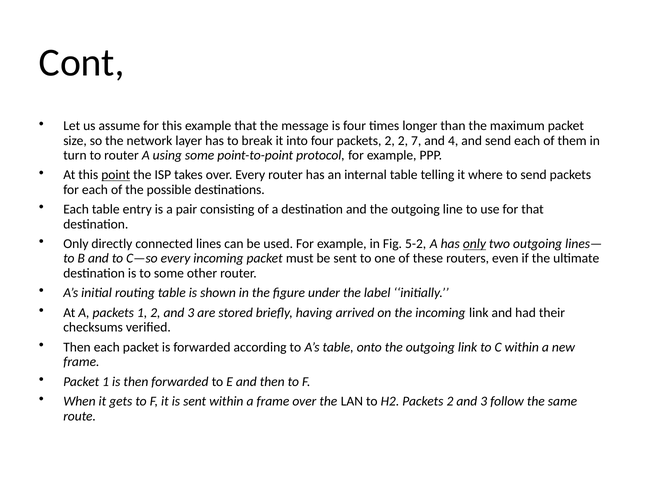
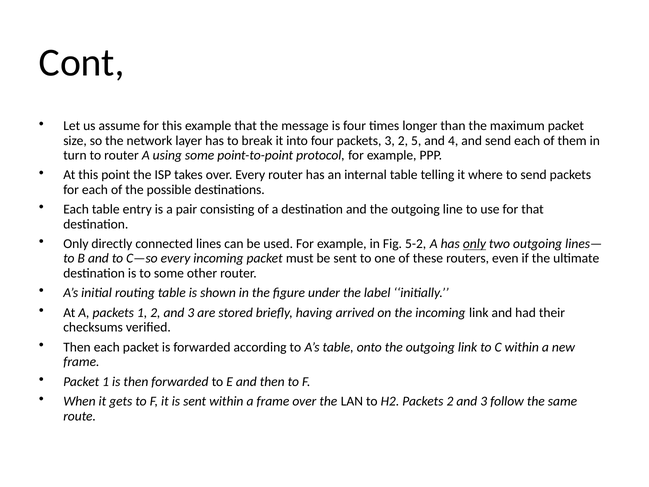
four packets 2: 2 -> 3 (390, 140)
7: 7 -> 5 (416, 140)
point underline: present -> none (116, 175)
